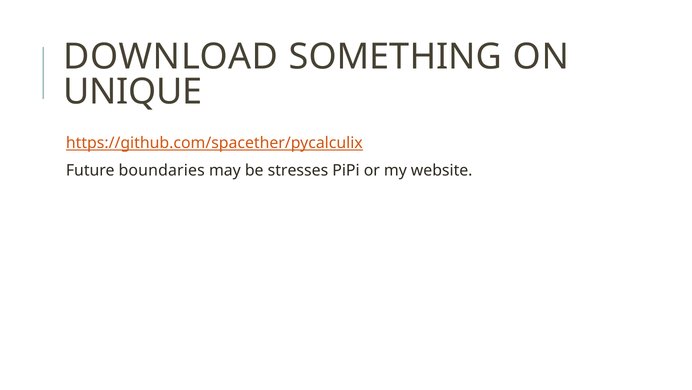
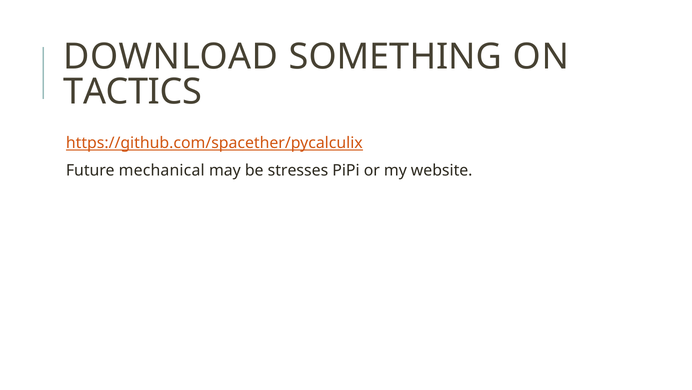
UNIQUE: UNIQUE -> TACTICS (133, 92)
boundaries: boundaries -> mechanical (162, 170)
